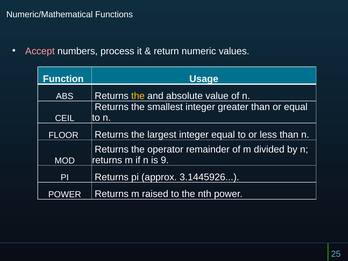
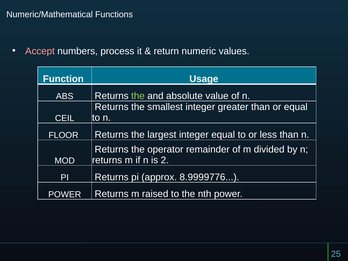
the colour: yellow -> light green (138, 96)
9: 9 -> 2 (165, 160)
3.1445926: 3.1445926 -> 8.9999776 (209, 177)
